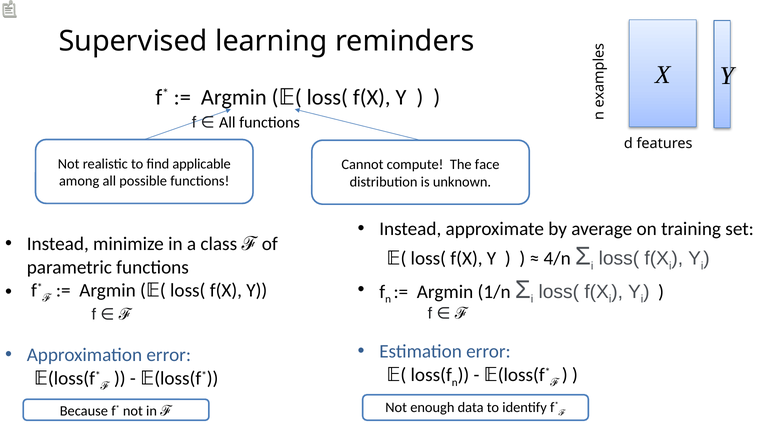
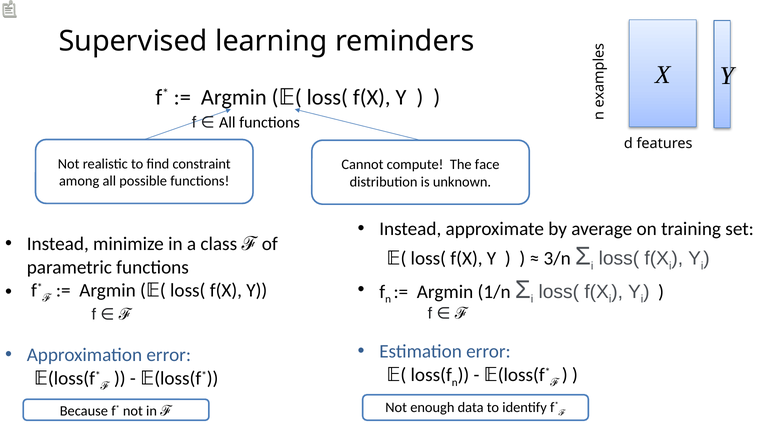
applicable: applicable -> constraint (202, 164)
4/n: 4/n -> 3/n (557, 259)
